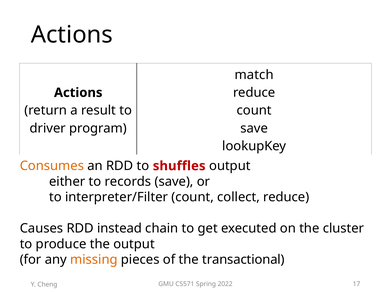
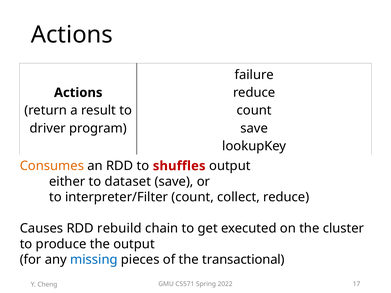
match: match -> failure (254, 75)
records: records -> dataset (128, 182)
instead: instead -> rebuild (119, 229)
missing colour: orange -> blue (94, 260)
